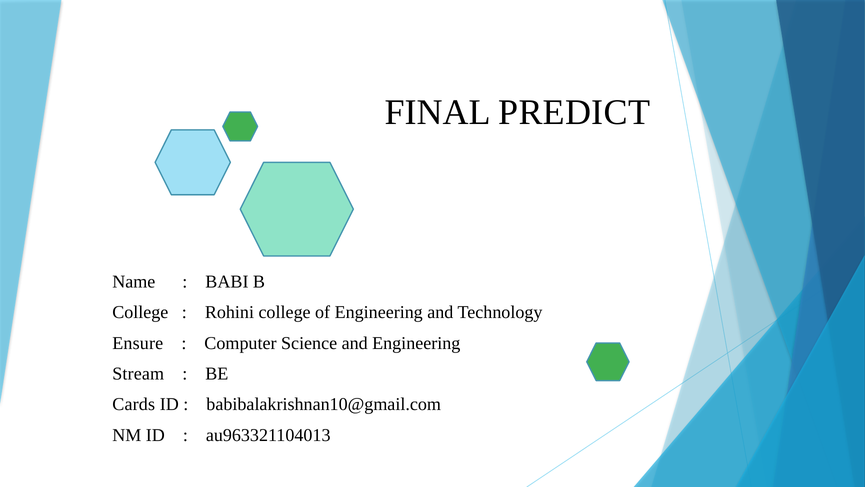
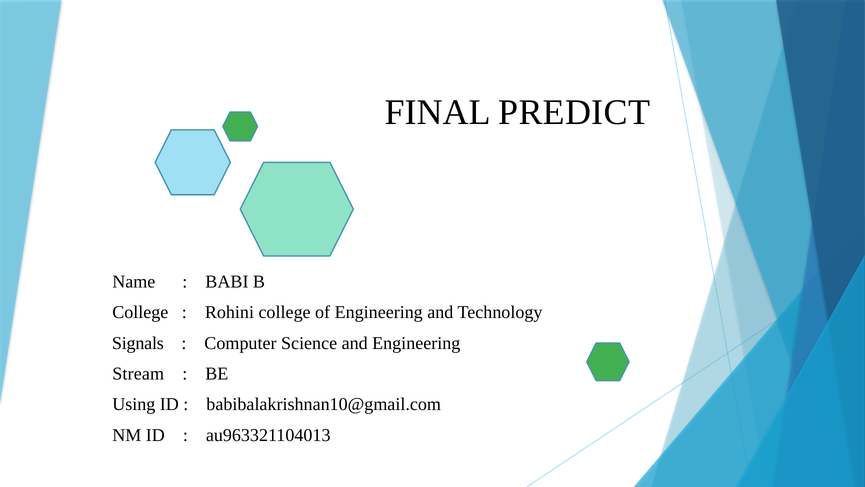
Ensure: Ensure -> Signals (138, 343)
Cards: Cards -> Using (134, 404)
